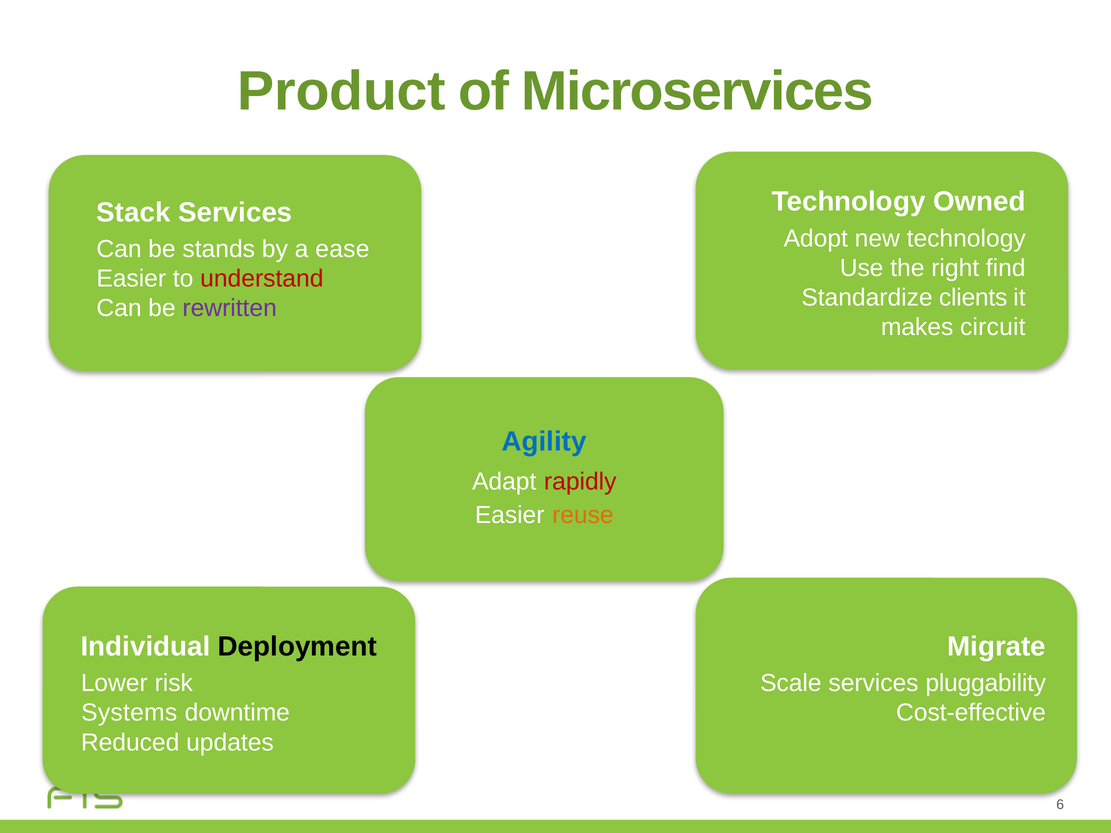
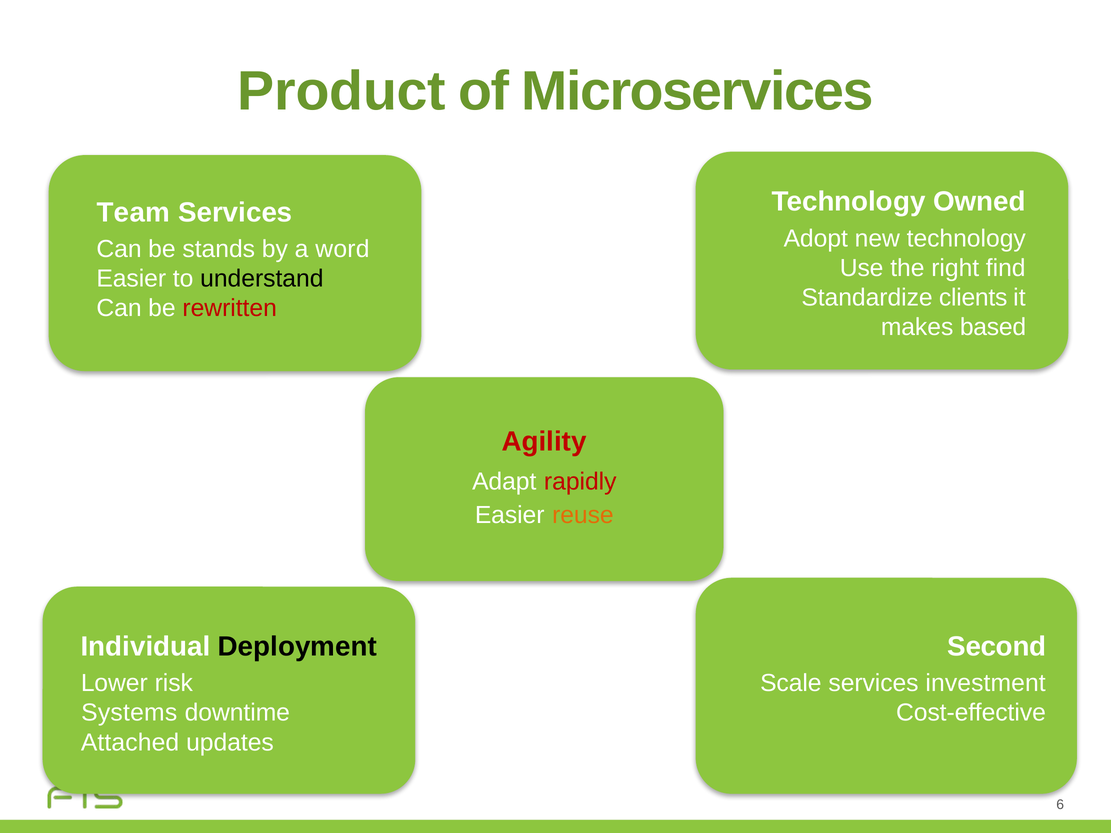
Stack: Stack -> Team (133, 212)
ease: ease -> word (342, 249)
understand colour: red -> black (262, 279)
rewritten colour: purple -> red (230, 308)
circuit: circuit -> based (993, 327)
Agility colour: blue -> red (544, 442)
Migrate: Migrate -> Second (997, 647)
pluggability: pluggability -> investment (986, 683)
Reduced: Reduced -> Attached (130, 743)
